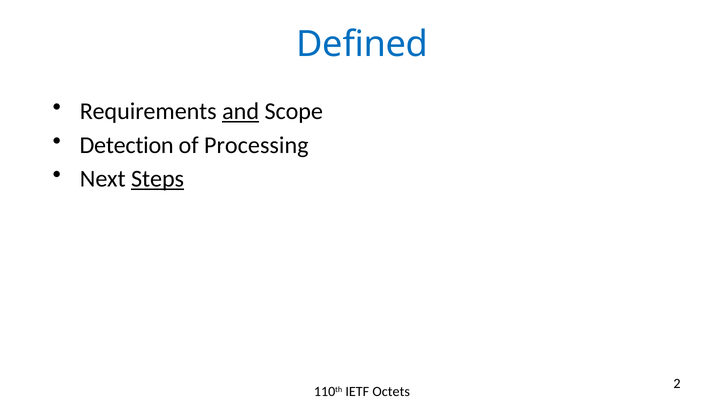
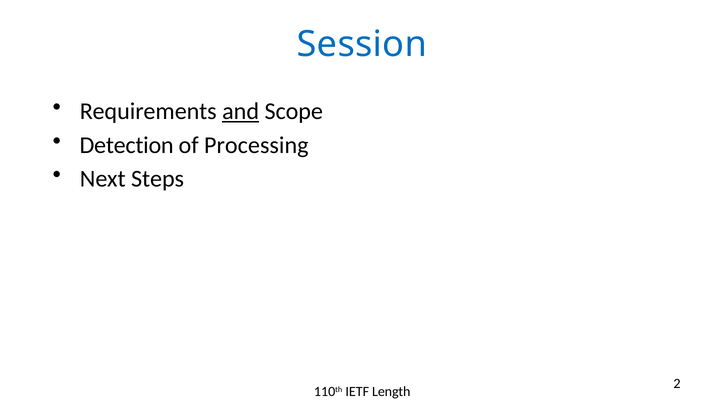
Defined: Defined -> Session (362, 44)
Steps underline: present -> none (158, 179)
Octets: Octets -> Length (391, 392)
